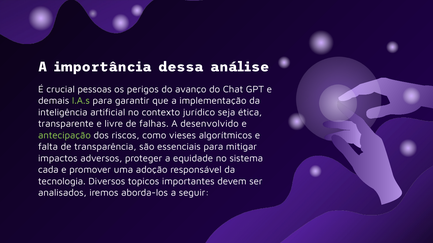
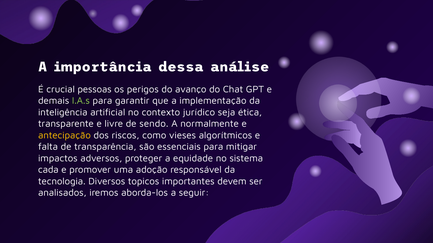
falhas: falhas -> sendo (154, 124)
desenvolvido: desenvolvido -> normalmente (210, 124)
antecipação colour: light green -> yellow (64, 136)
